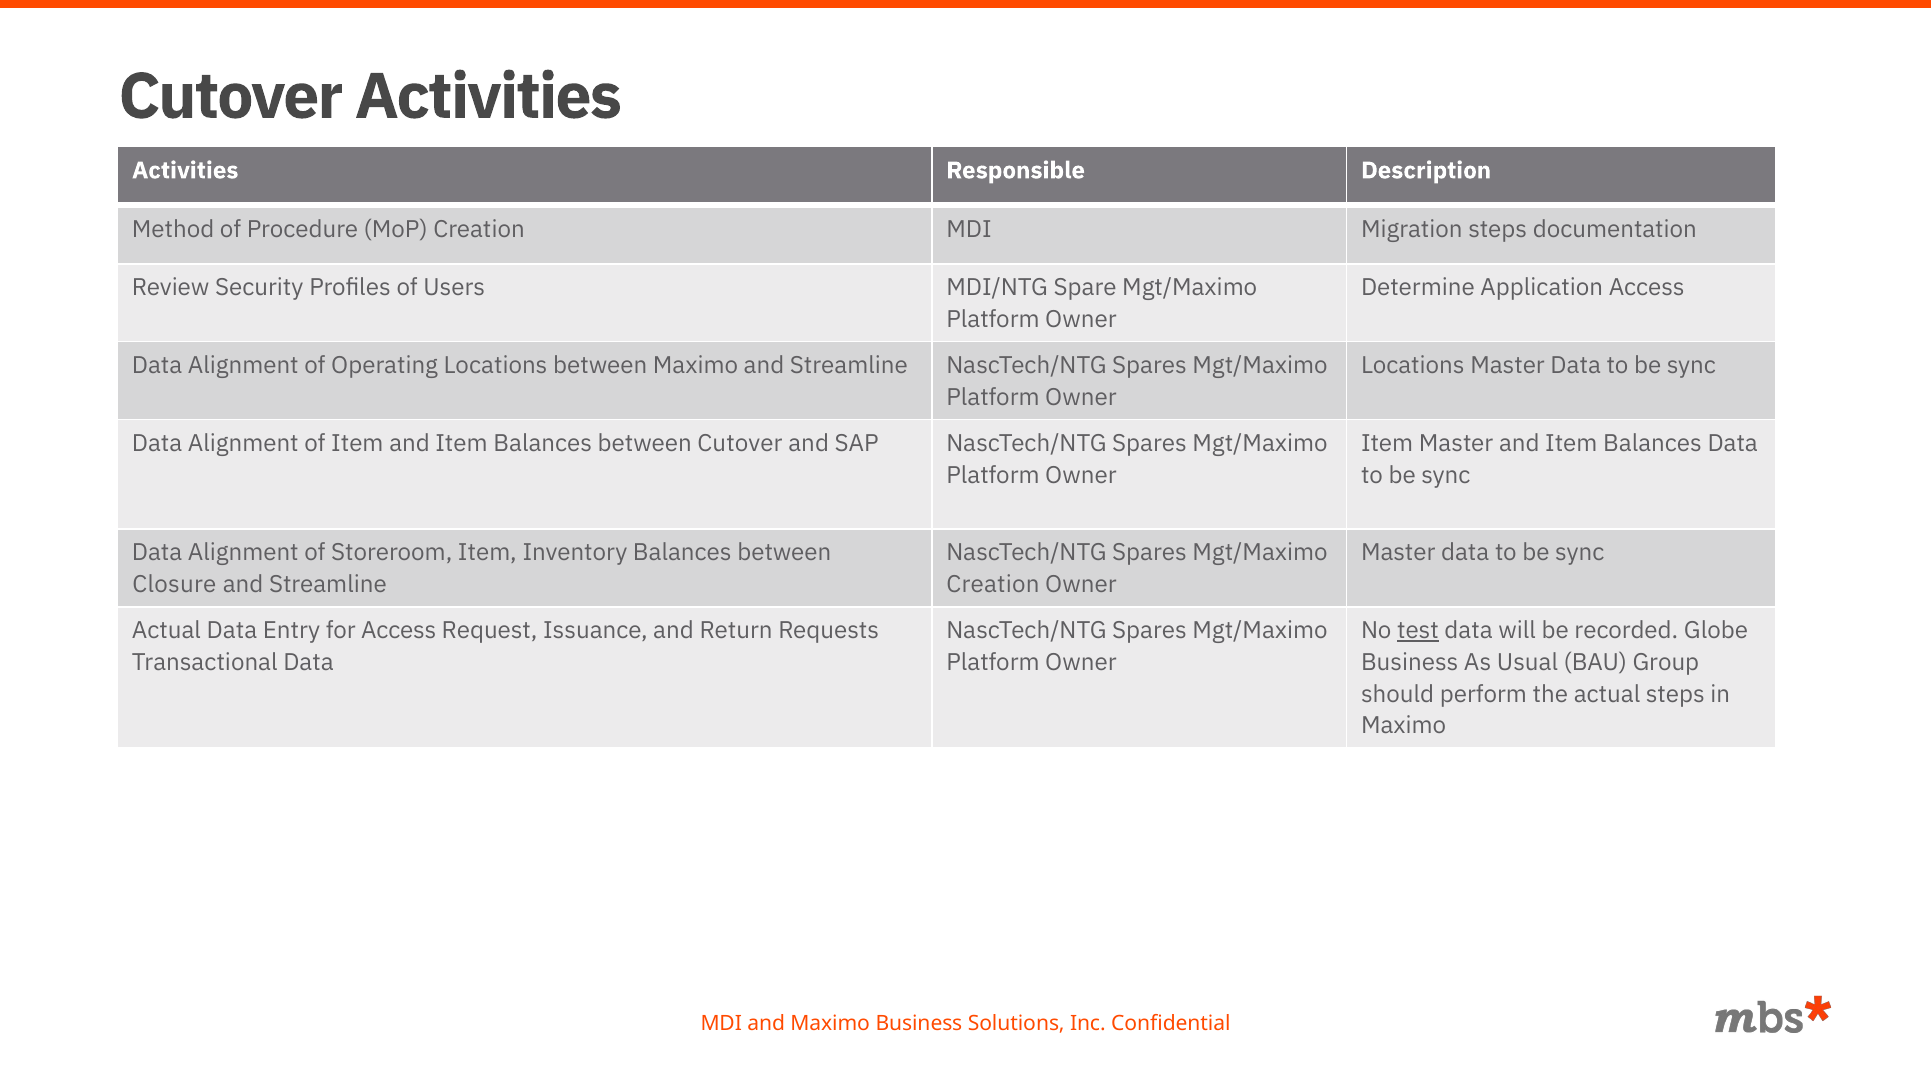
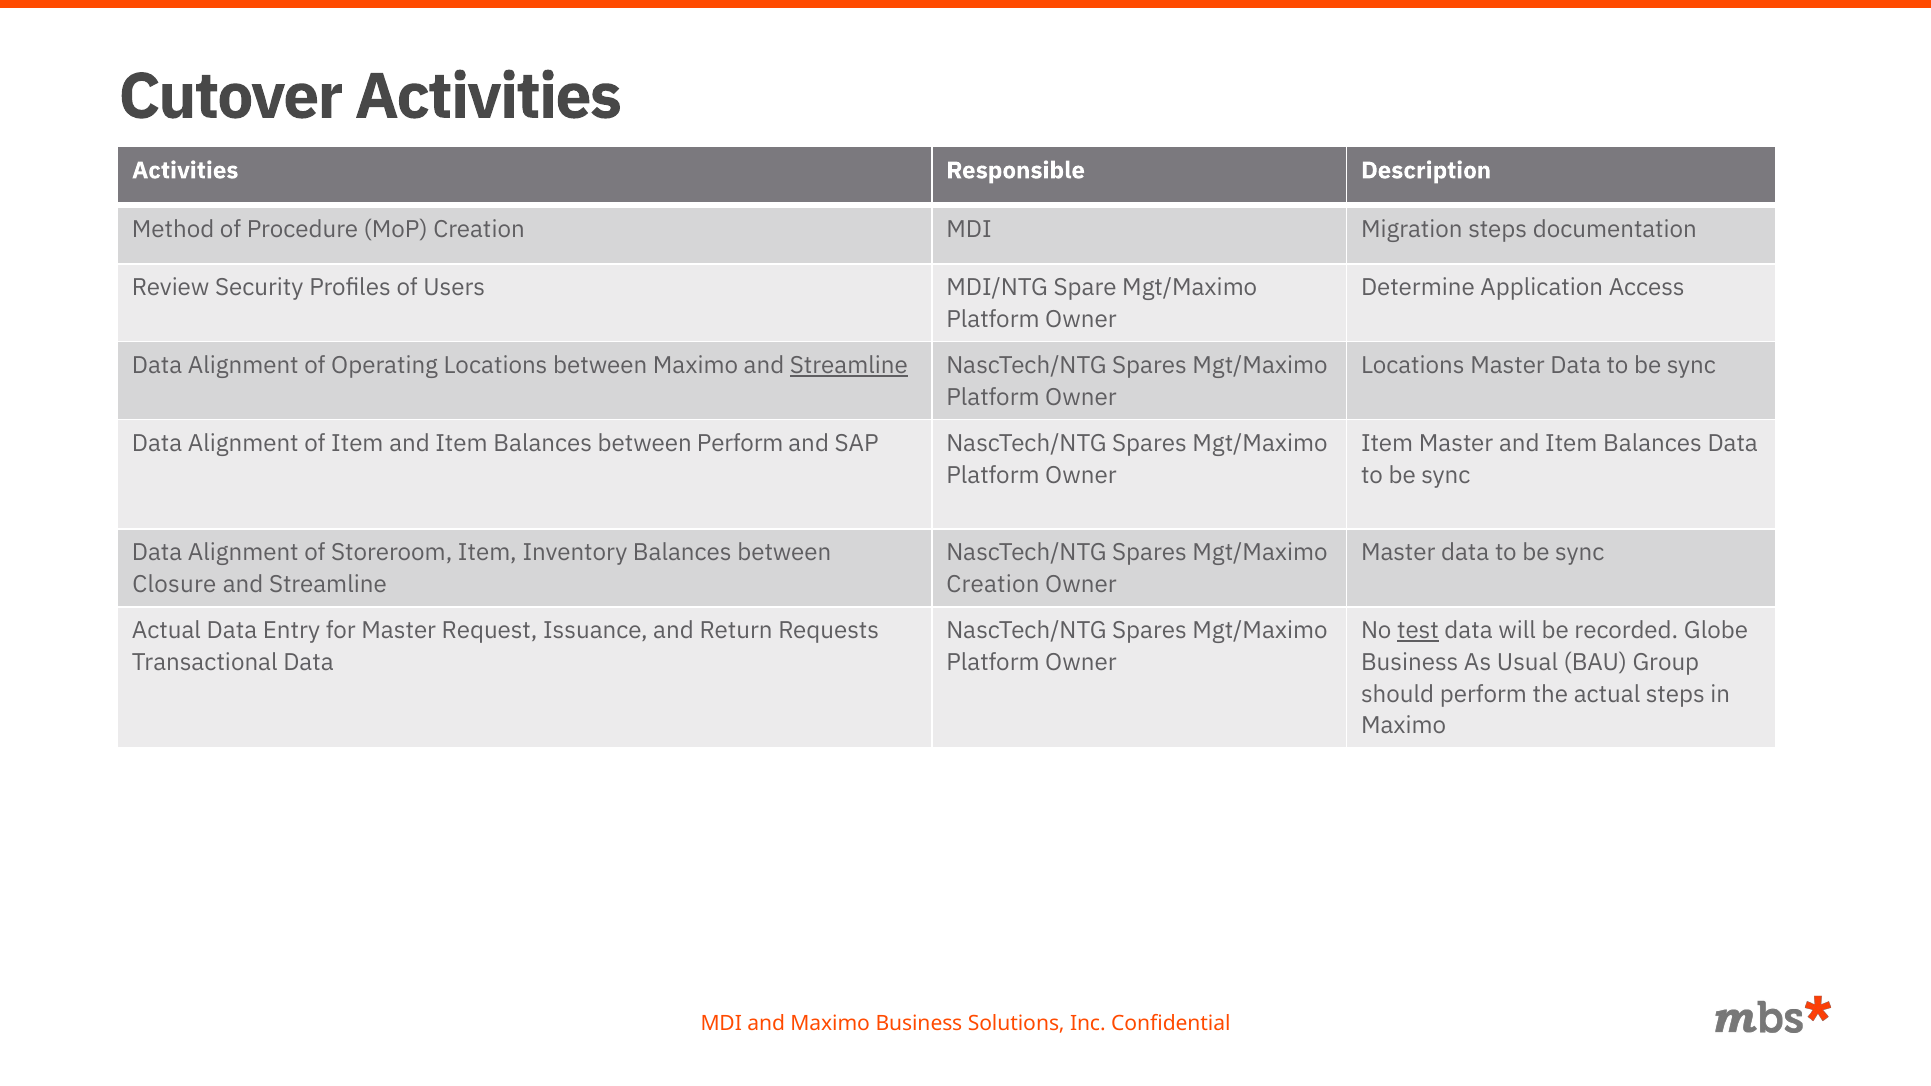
Streamline underline: none -> present (849, 366)
between Cutover: Cutover -> Perform (740, 444)
for Access: Access -> Master (399, 631)
